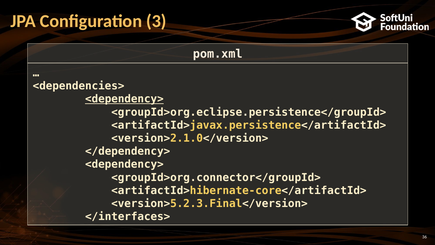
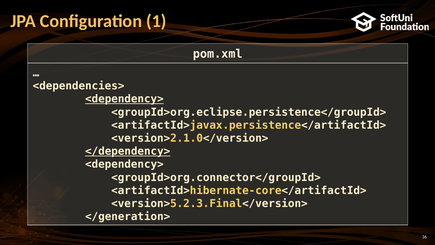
3: 3 -> 1 (156, 21)
</dependency> underline: none -> present (128, 151)
</interfaces>: </interfaces> -> </generation> (128, 216)
